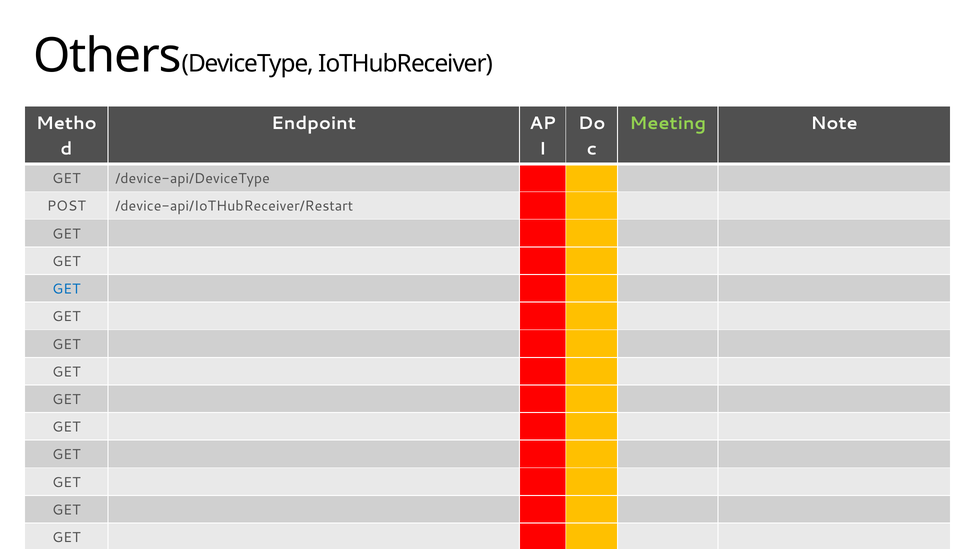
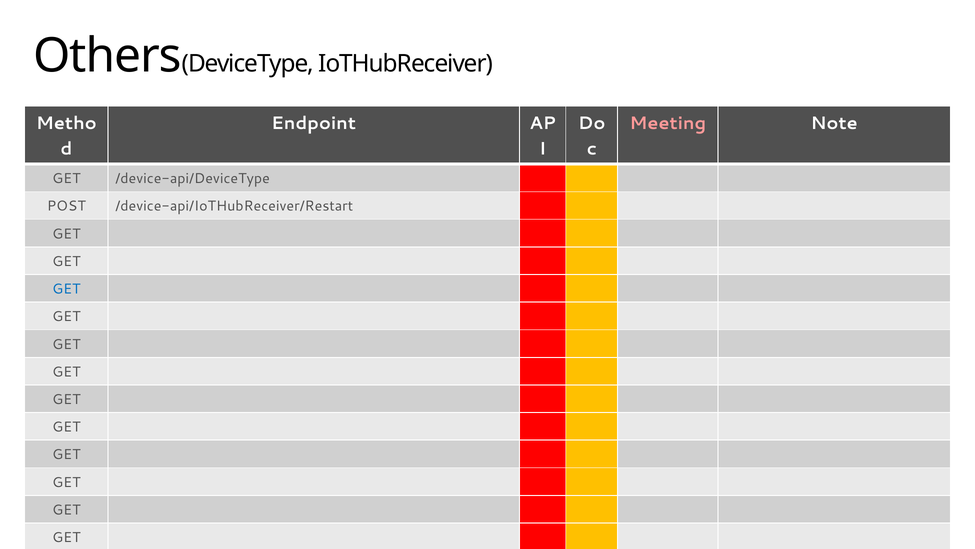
Meeting colour: light green -> pink (668, 123)
